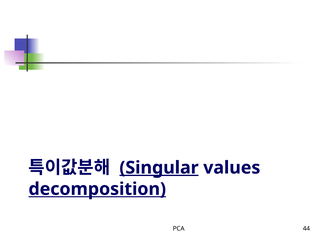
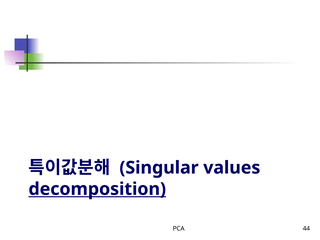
Singular underline: present -> none (159, 168)
